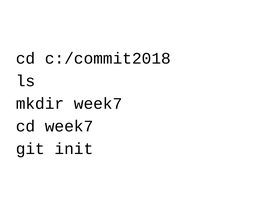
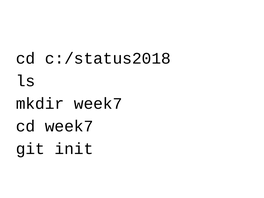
c:/commit2018: c:/commit2018 -> c:/status2018 (108, 58)
